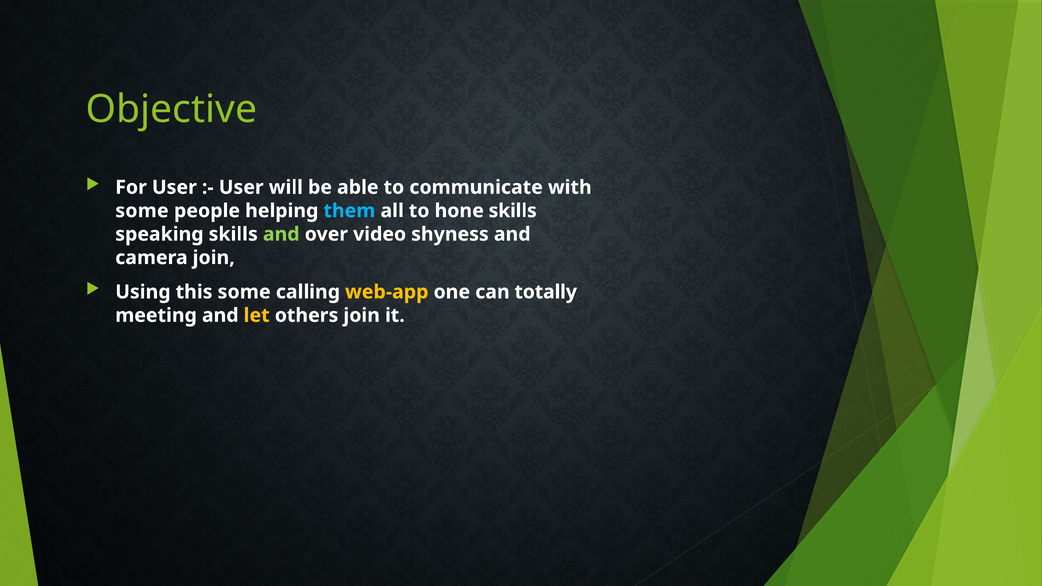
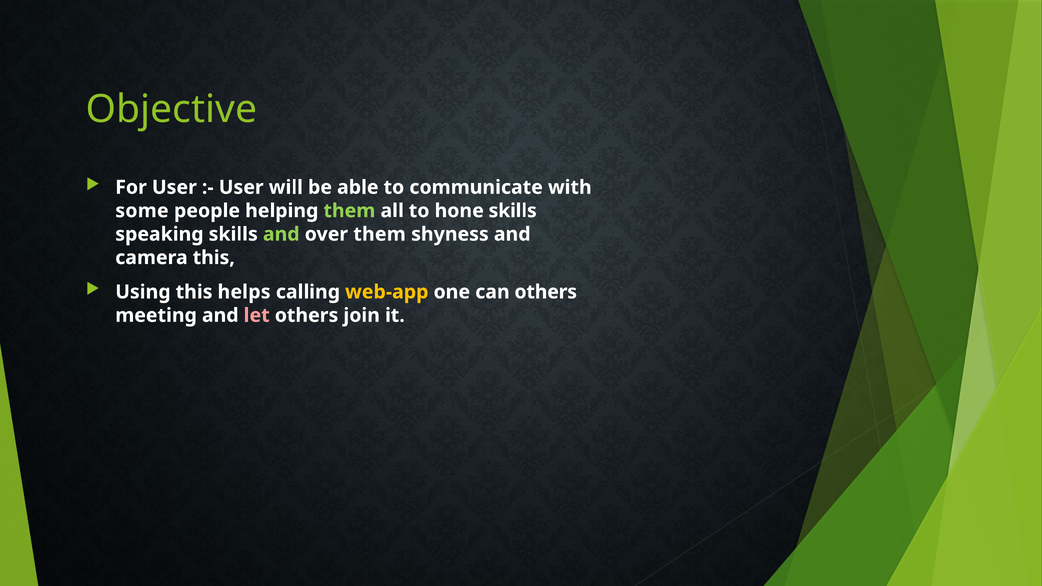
them colour: light blue -> light green (349, 211)
over video: video -> them (380, 234)
camera join: join -> this (214, 258)
this some: some -> helps (244, 292)
can totally: totally -> others (546, 292)
let colour: yellow -> pink (257, 315)
